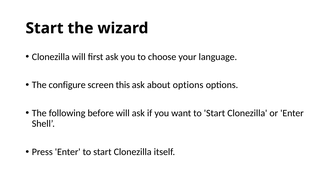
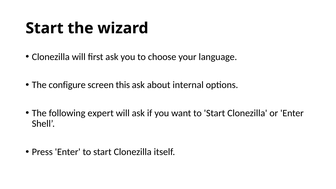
about options: options -> internal (188, 85)
before: before -> expert (101, 113)
